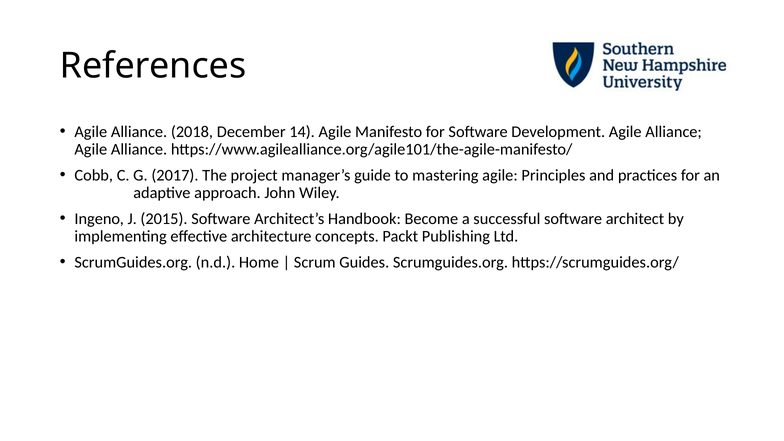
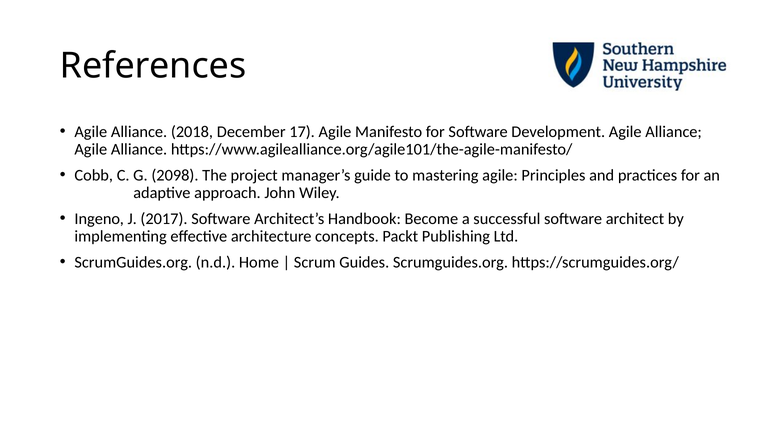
14: 14 -> 17 (302, 132)
2017: 2017 -> 2098 (175, 175)
2015: 2015 -> 2017 (164, 219)
